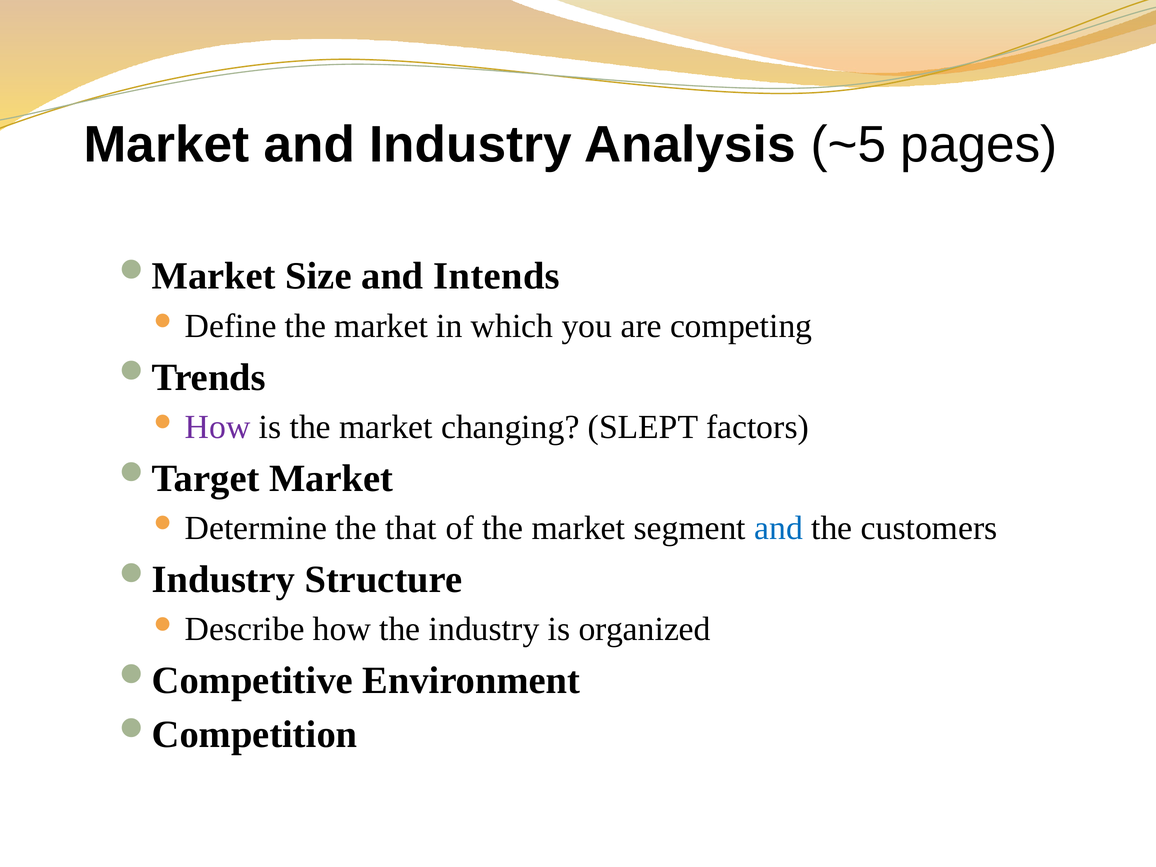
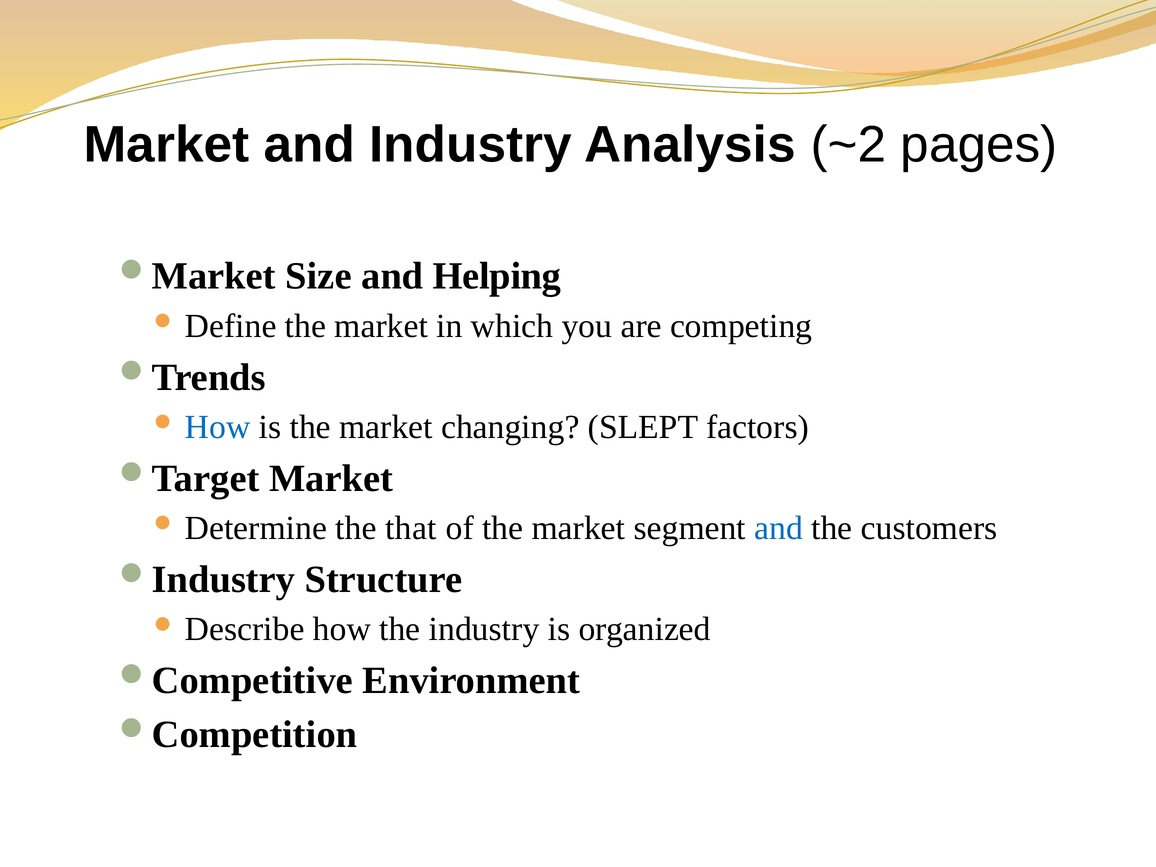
~5: ~5 -> ~2 (848, 145)
Intends: Intends -> Helping (497, 276)
How colour: purple -> blue (218, 427)
